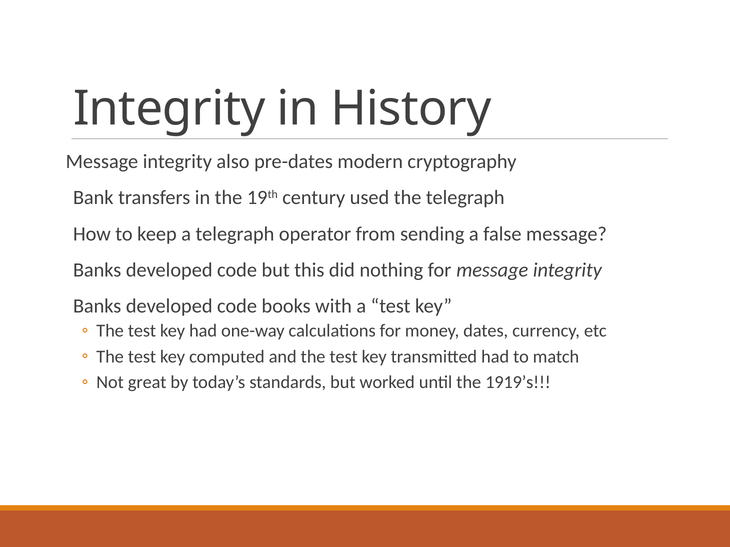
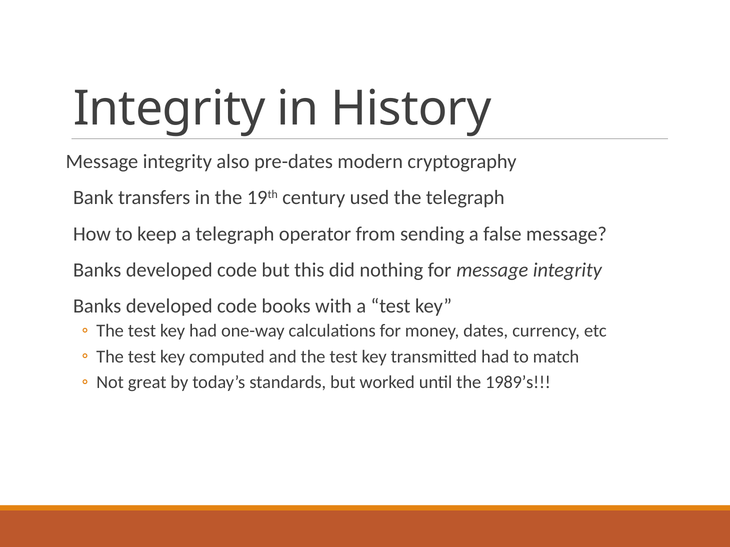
1919’s: 1919’s -> 1989’s (518, 383)
